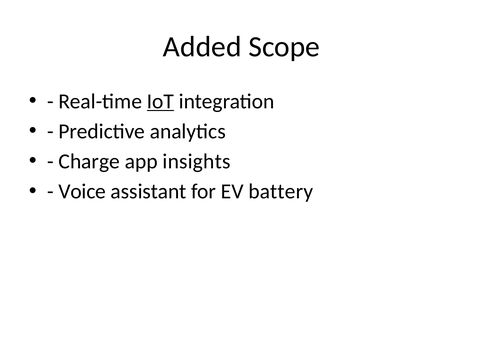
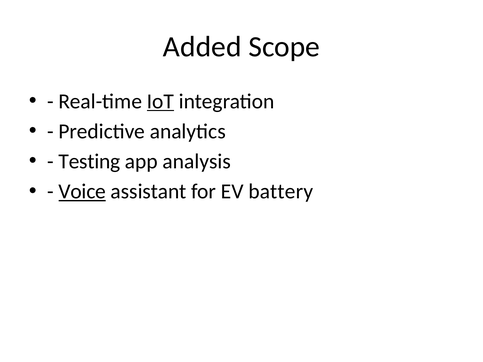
Charge: Charge -> Testing (89, 161)
insights: insights -> analysis (197, 161)
Voice underline: none -> present (82, 192)
